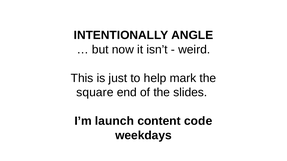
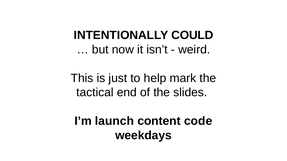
ANGLE: ANGLE -> COULD (192, 35)
square: square -> tactical (95, 93)
